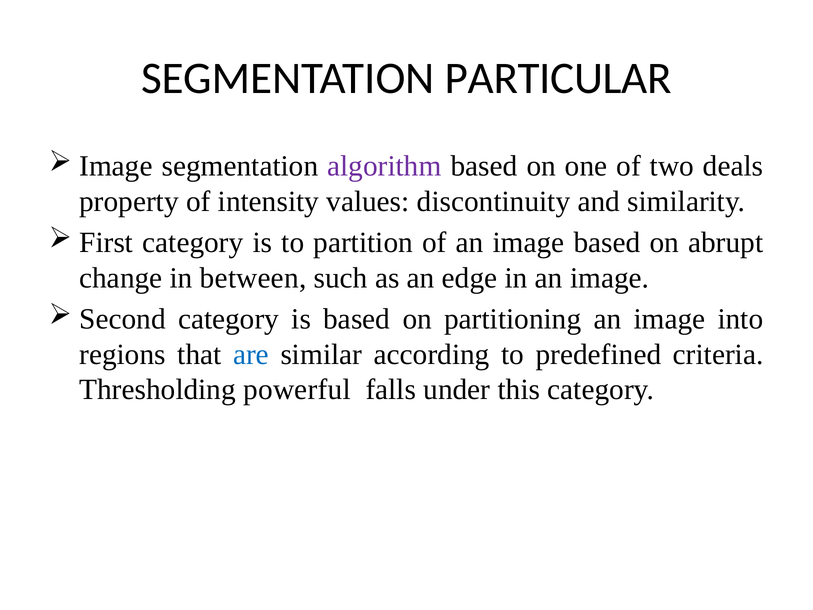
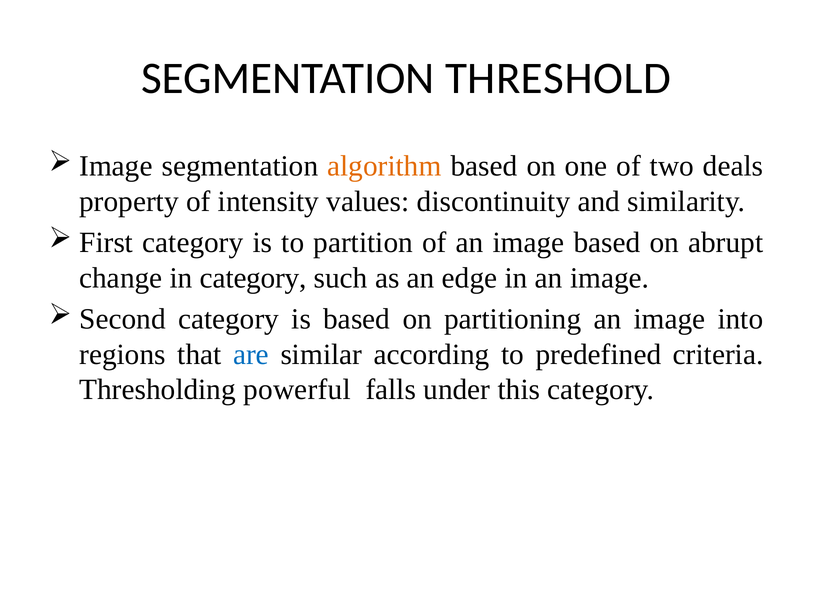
PARTICULAR: PARTICULAR -> THRESHOLD (558, 78)
algorithm colour: purple -> orange (384, 166)
in between: between -> category (253, 278)
